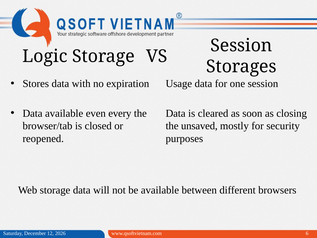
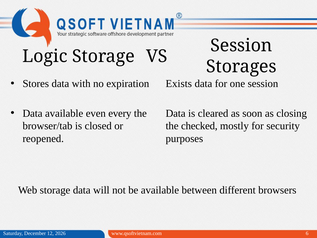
Usage: Usage -> Exists (179, 84)
unsaved: unsaved -> checked (199, 126)
